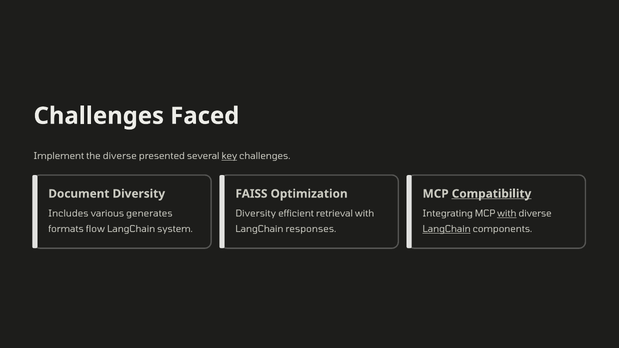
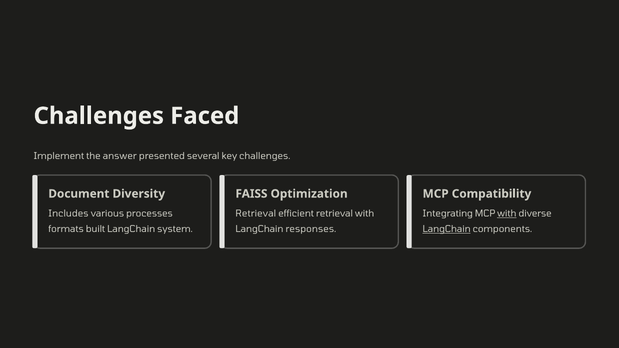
the diverse: diverse -> answer (120, 156)
key underline: present -> none (229, 156)
Compatibility underline: present -> none (492, 194)
generates: generates -> processes (149, 214)
Diversity: Diversity -> Retrieval (256, 214)
flow: flow -> built (95, 229)
